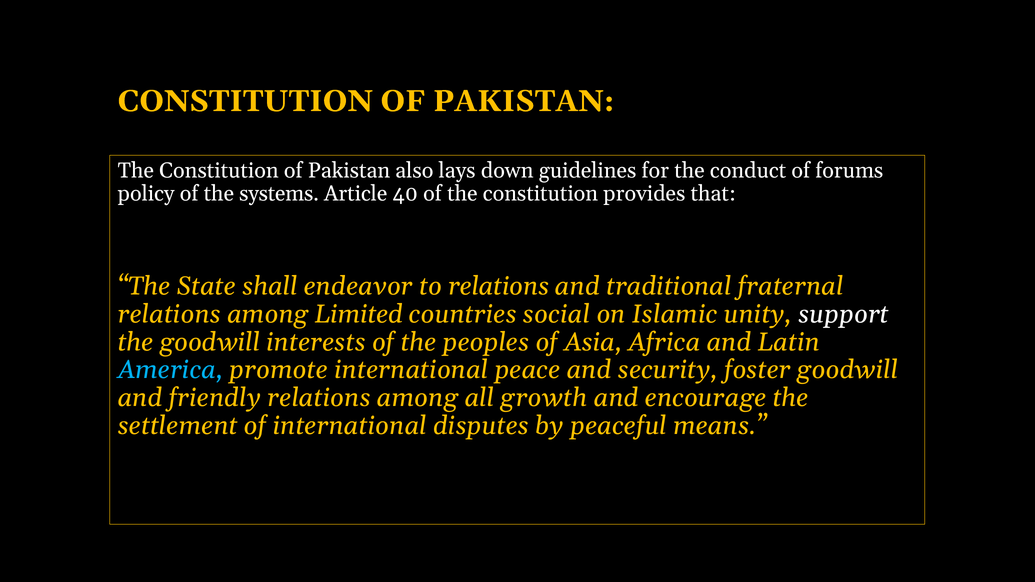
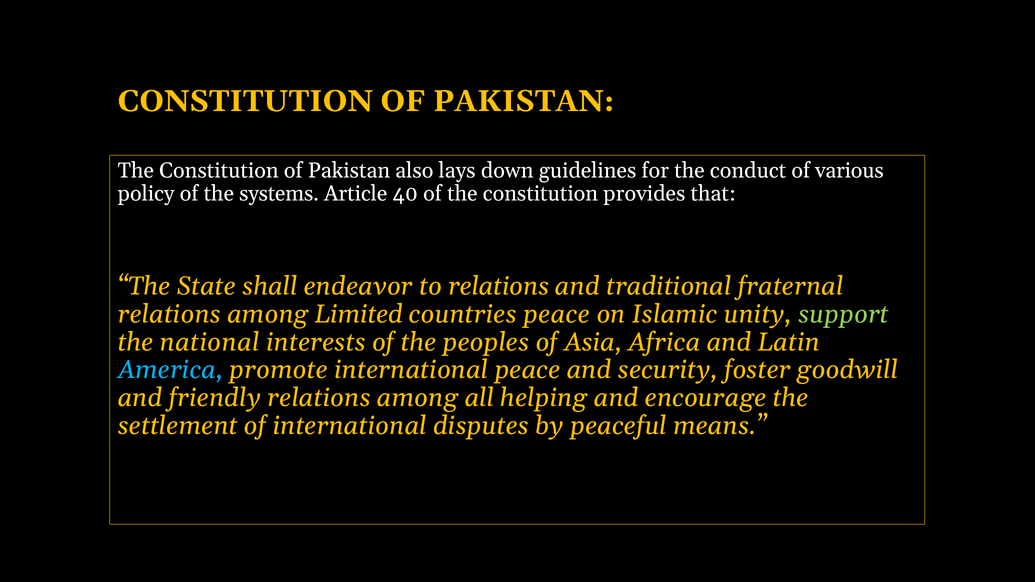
forums: forums -> various (849, 171)
countries social: social -> peace (557, 314)
support colour: white -> light green (844, 314)
the goodwill: goodwill -> national (210, 342)
growth: growth -> helping (544, 398)
